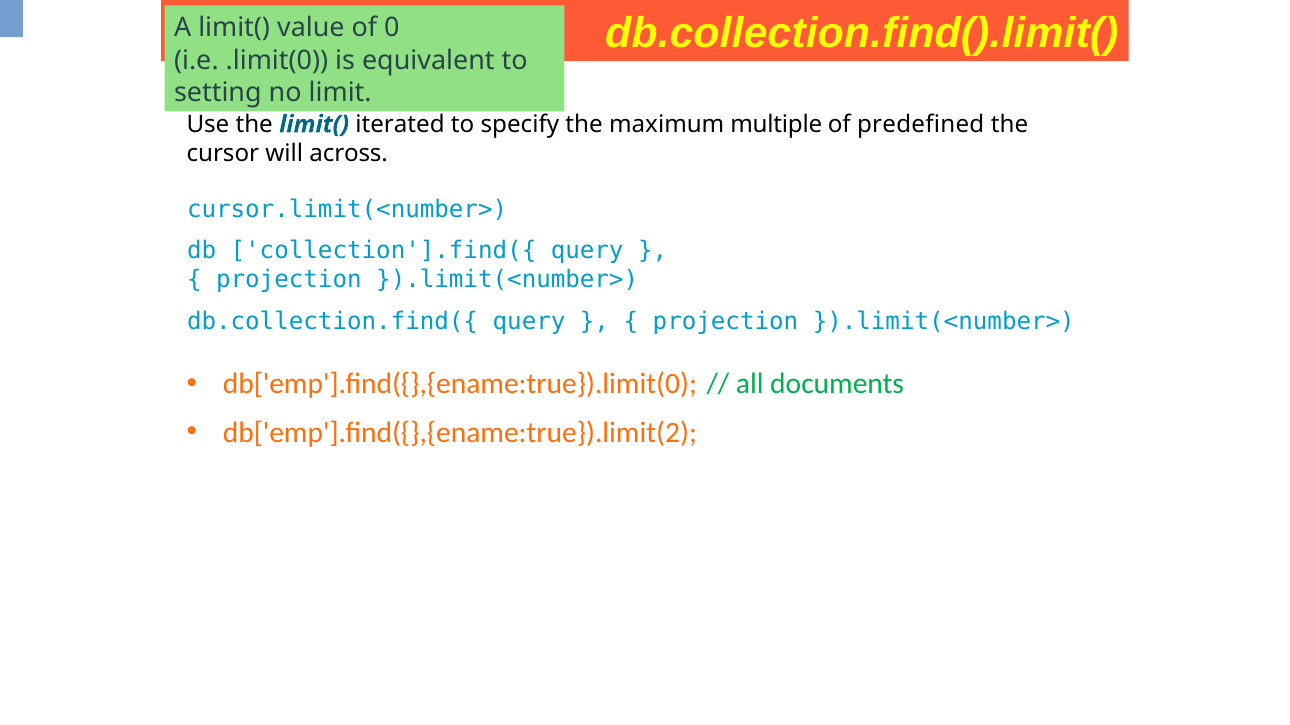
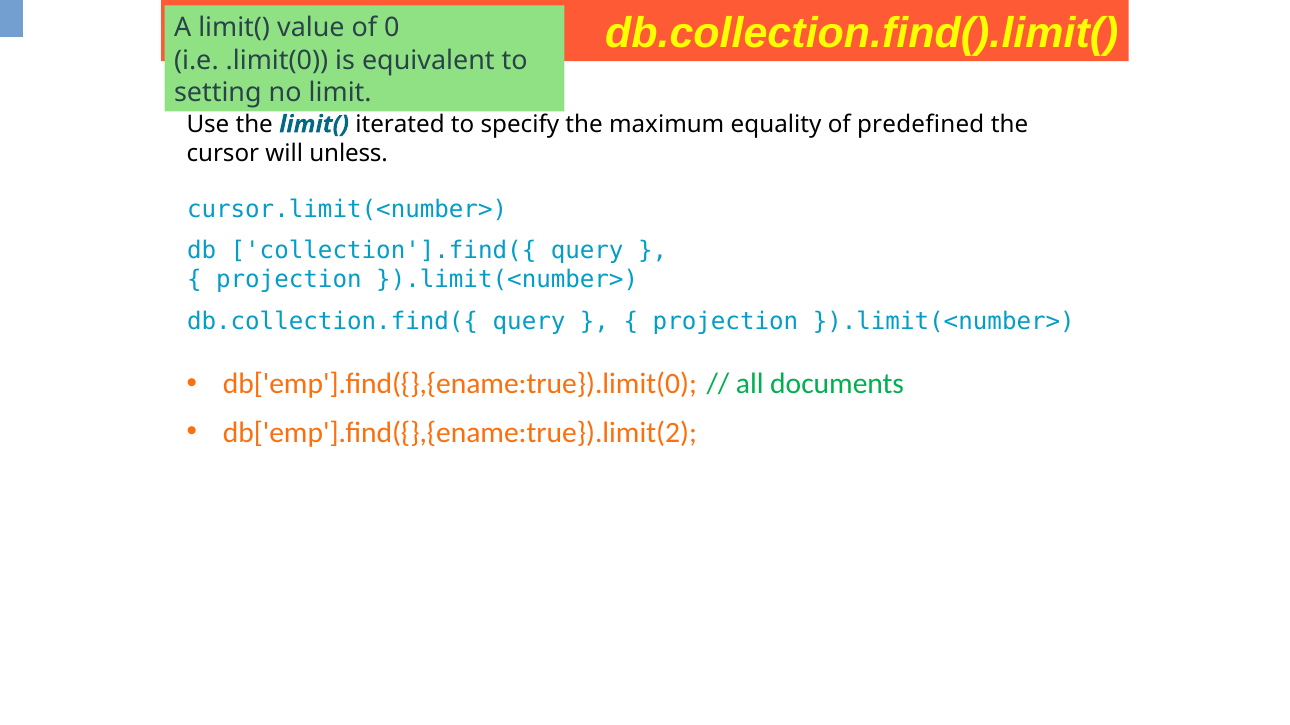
multiple: multiple -> equality (776, 124)
across: across -> unless (349, 153)
